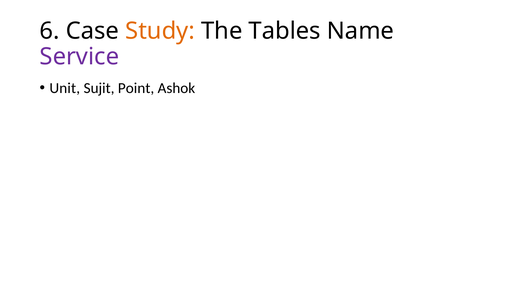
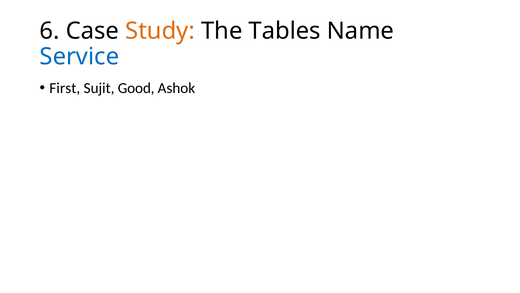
Service colour: purple -> blue (79, 57)
Unit: Unit -> First (65, 88)
Point: Point -> Good (136, 88)
